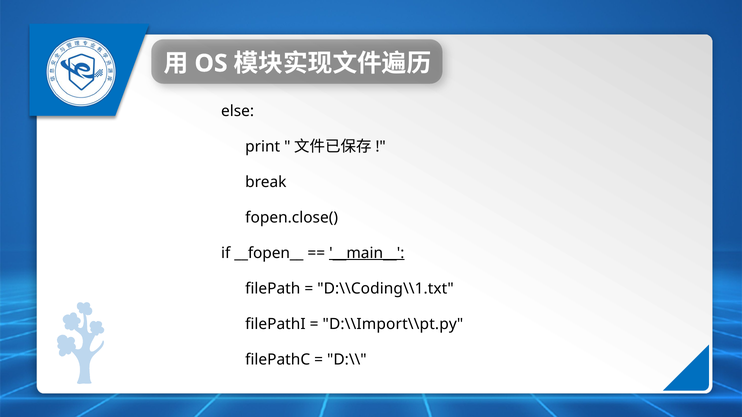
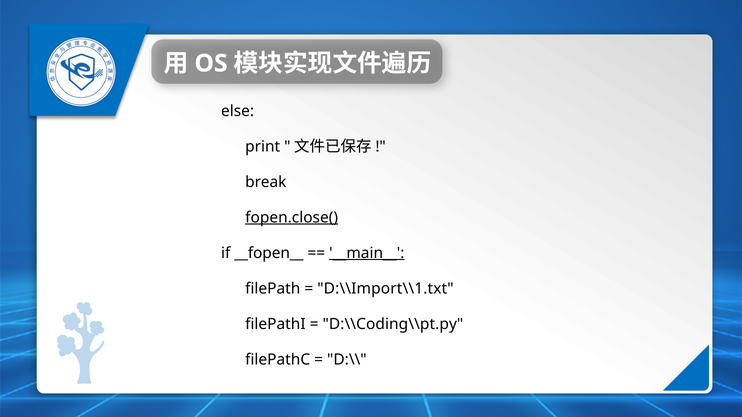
fopen.close( underline: none -> present (292, 218)
D:\\Coding\\1.txt: D:\\Coding\\1.txt -> D:\\Import\\1.txt (385, 289)
D:\\Import\\pt.py: D:\\Import\\pt.py -> D:\\Coding\\pt.py (393, 324)
